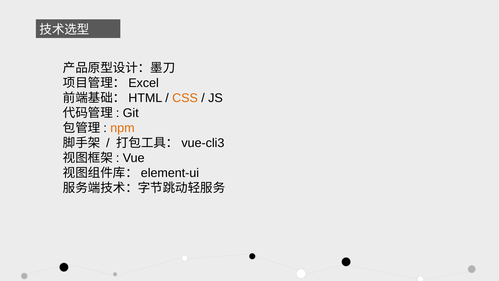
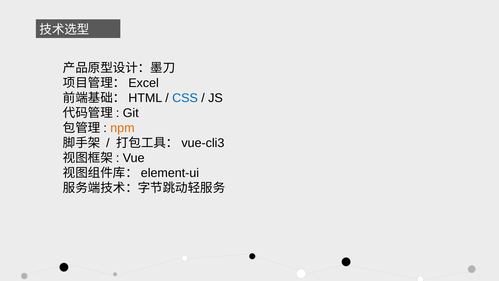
CSS colour: orange -> blue (185, 98)
